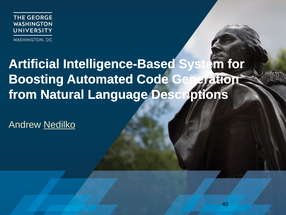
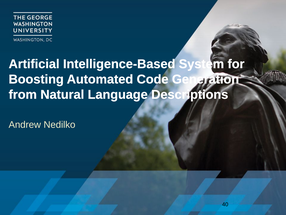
Nedilko underline: present -> none (59, 125)
